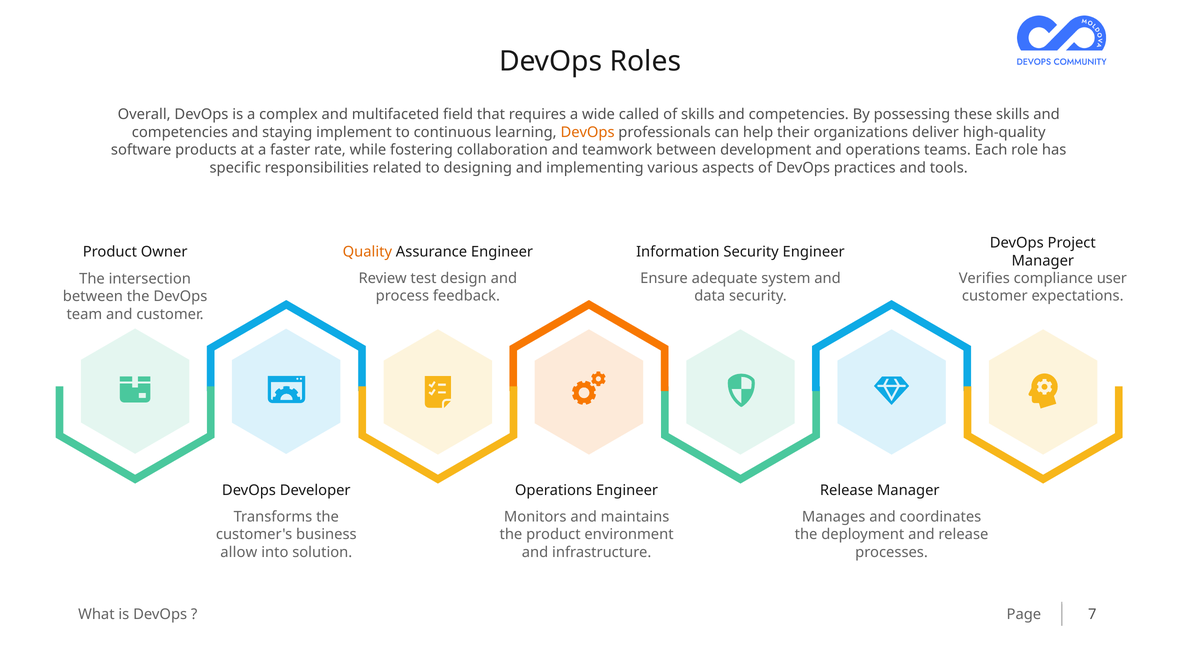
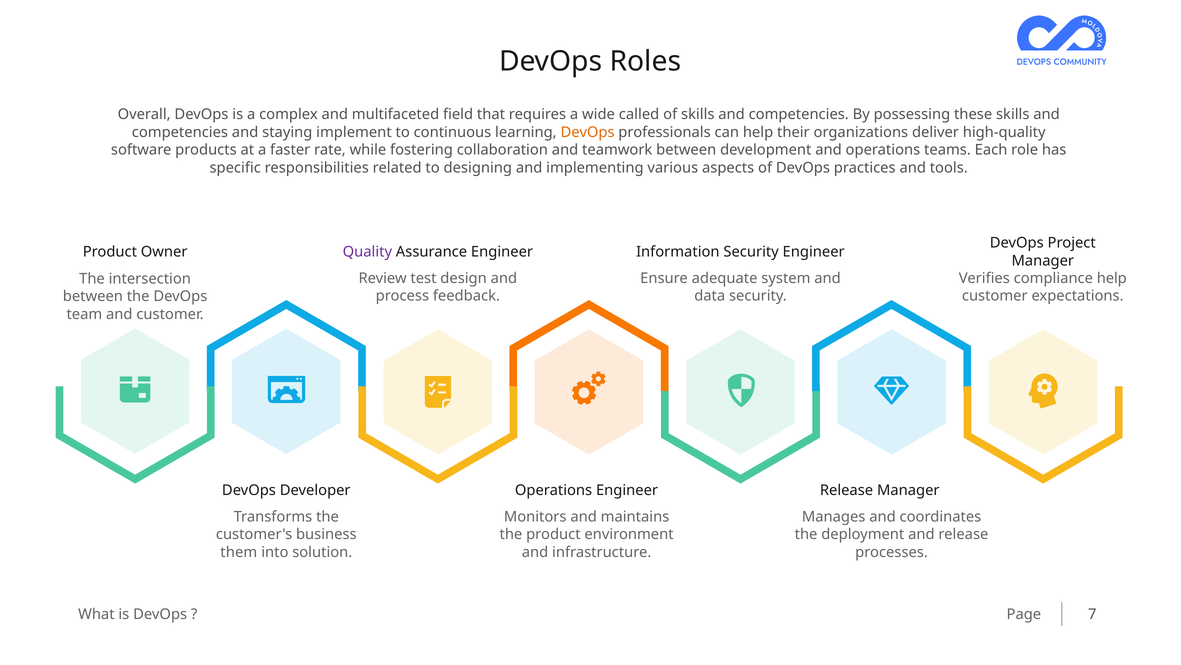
Quality colour: orange -> purple (367, 252)
compliance user: user -> help (1112, 278)
allow: allow -> them (239, 552)
